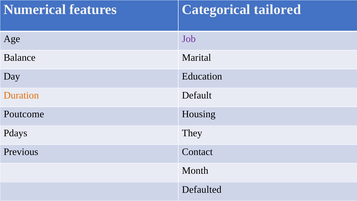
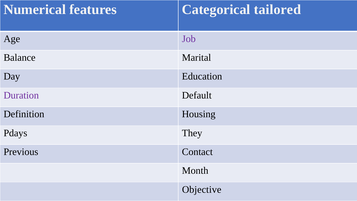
Duration colour: orange -> purple (21, 95)
Poutcome: Poutcome -> Definition (24, 114)
Defaulted: Defaulted -> Objective (202, 189)
